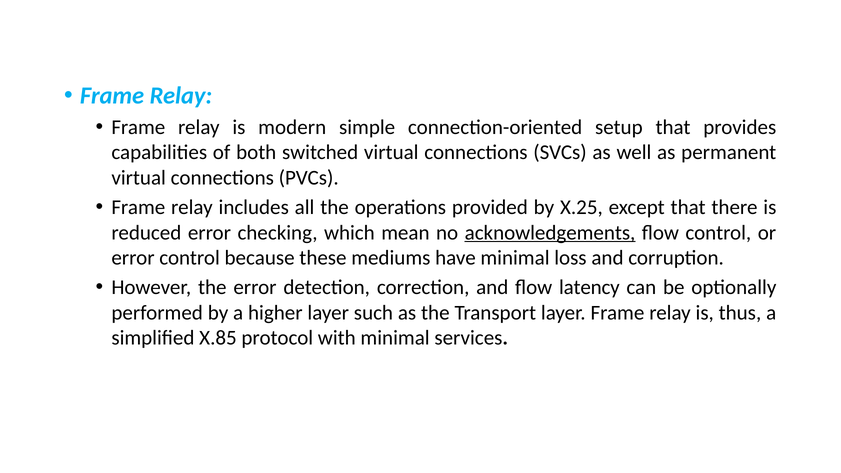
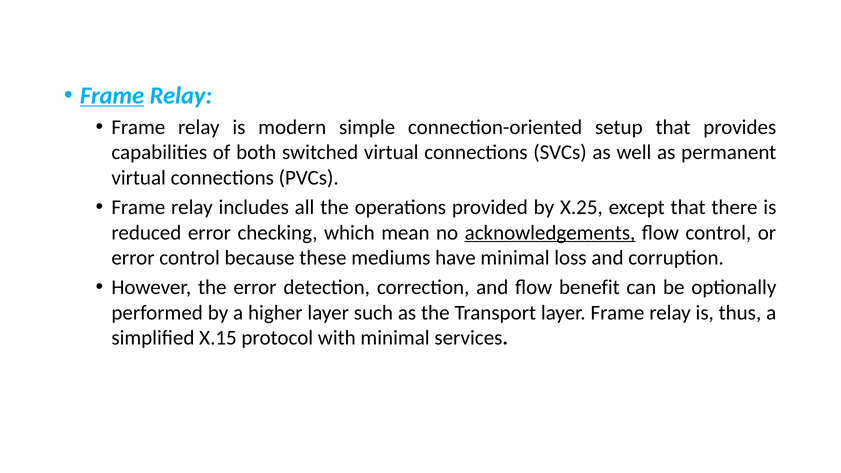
Frame underline: none -> present (112, 95)
latency: latency -> benefit (589, 287)
X.85: X.85 -> X.15 (218, 338)
